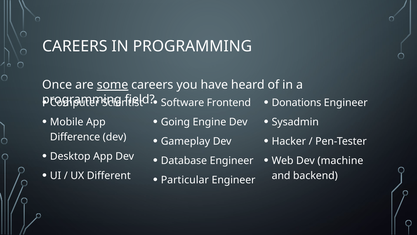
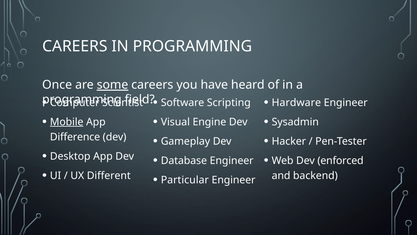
Frontend: Frontend -> Scripting (229, 102)
Donations: Donations -> Hardware (296, 102)
Mobile underline: none -> present (67, 122)
Going: Going -> Visual (175, 122)
machine: machine -> enforced (341, 160)
